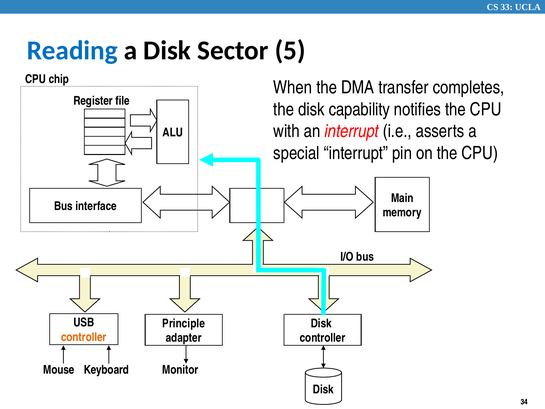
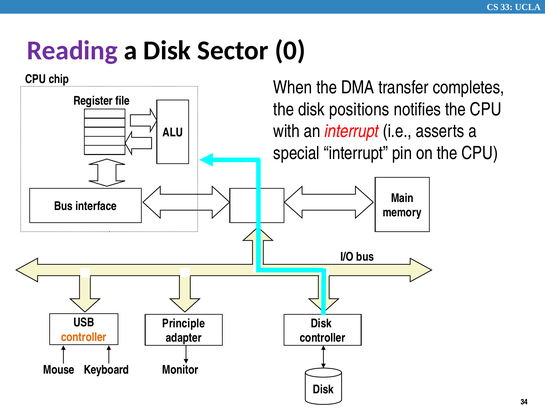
Reading colour: blue -> purple (72, 51)
5: 5 -> 0 (290, 51)
capability: capability -> positions (359, 109)
